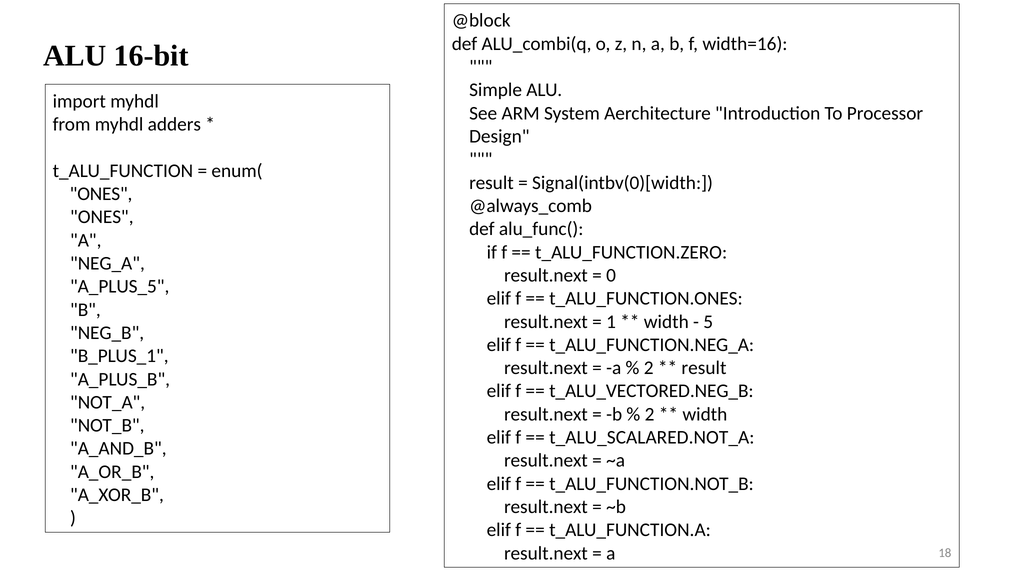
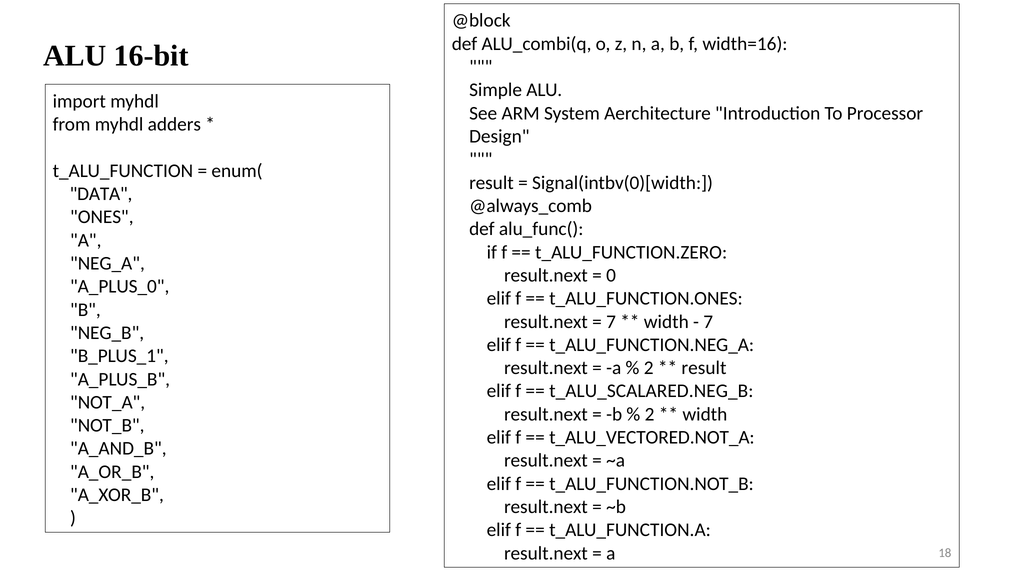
ONES: ONES -> DATA (101, 194)
A_PLUS_5: A_PLUS_5 -> A_PLUS_0 (120, 287)
1: 1 -> 7 (611, 322)
5: 5 -> 7 (708, 322)
t_ALU_VECTORED.NEG_B: t_ALU_VECTORED.NEG_B -> t_ALU_SCALARED.NEG_B (651, 391)
t_ALU_SCALARED.NOT_A: t_ALU_SCALARED.NOT_A -> t_ALU_VECTORED.NOT_A (652, 438)
